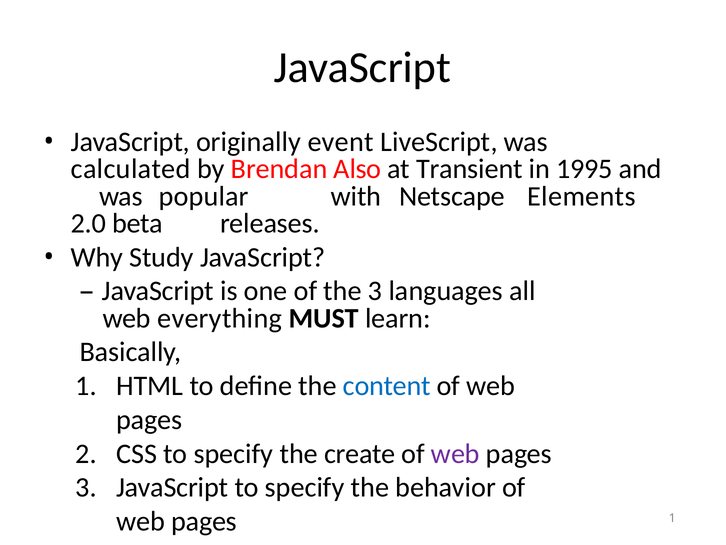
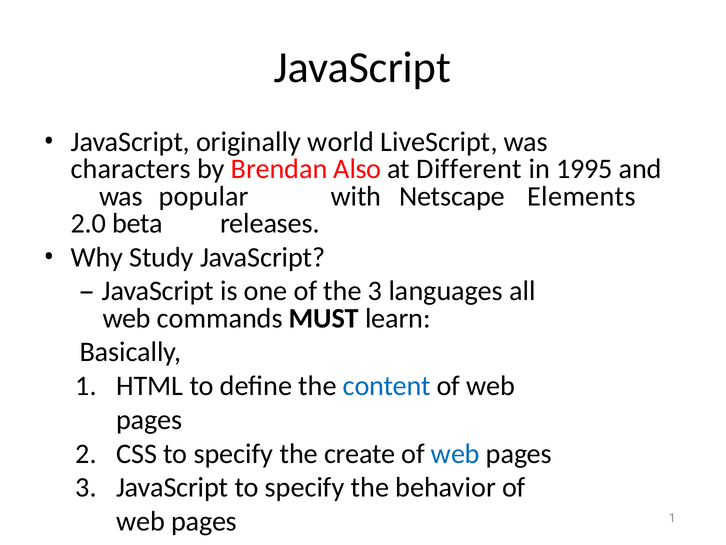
event: event -> world (341, 142)
calculated: calculated -> characters (131, 169)
Transient: Transient -> Different (469, 169)
everything: everything -> commands (220, 318)
web colour: purple -> blue (455, 453)
